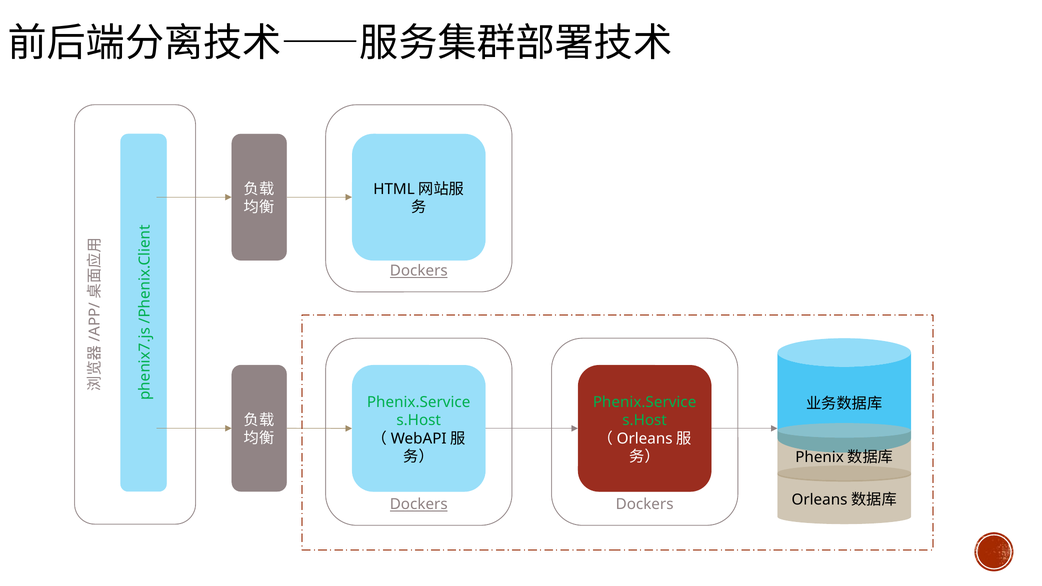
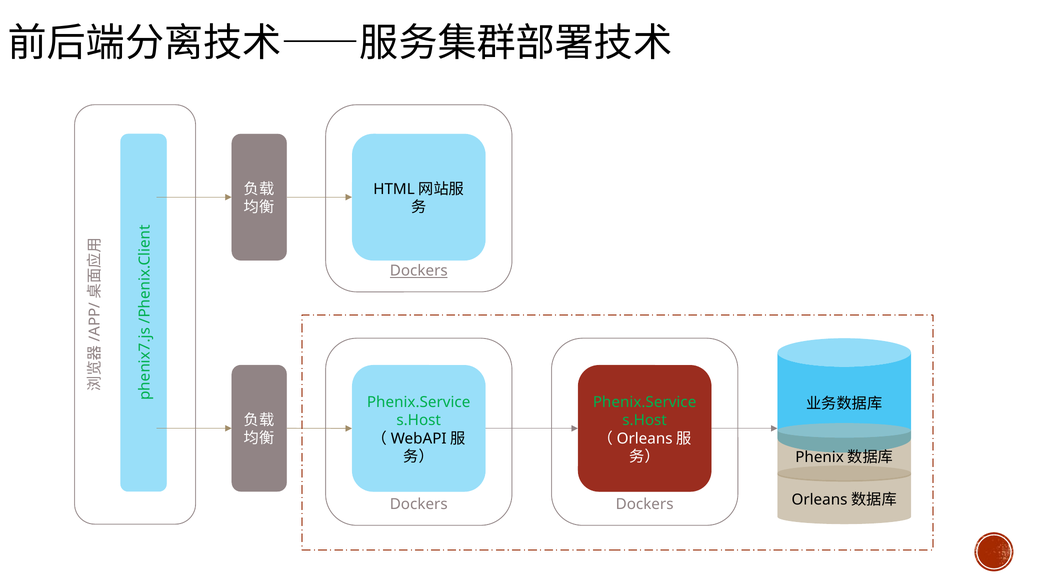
Dockers underline: present -> none (419, 504)
